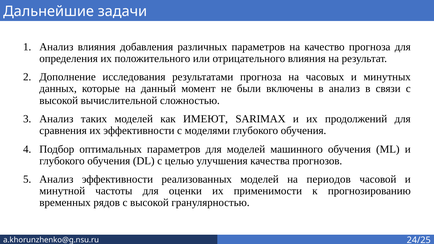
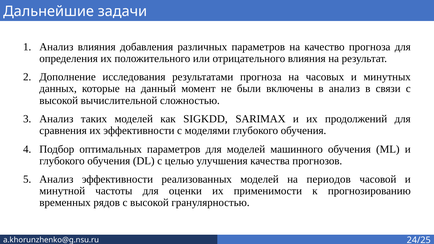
ИМЕЮТ: ИМЕЮТ -> SIGKDD (205, 119)
